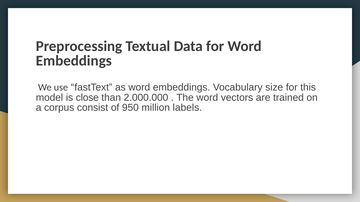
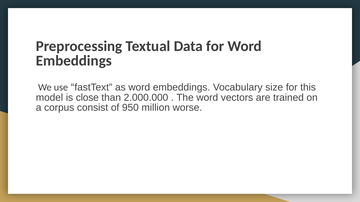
labels: labels -> worse (187, 108)
